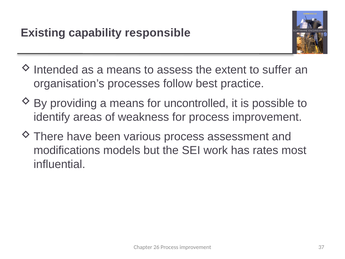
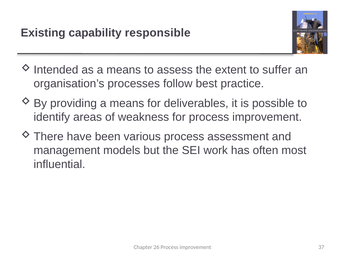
uncontrolled: uncontrolled -> deliverables (196, 103)
modifications: modifications -> management (67, 150)
rates: rates -> often (265, 150)
